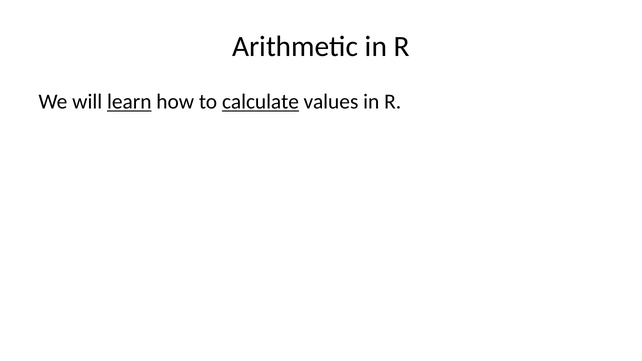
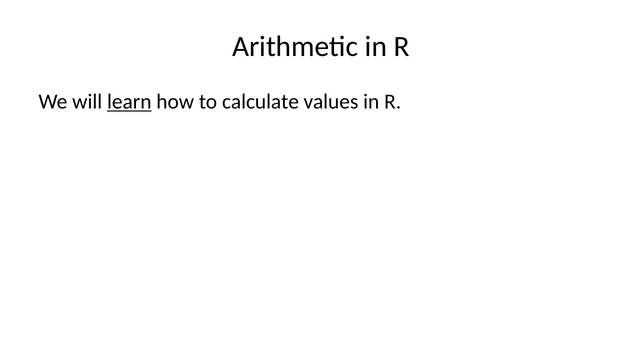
calculate underline: present -> none (260, 102)
